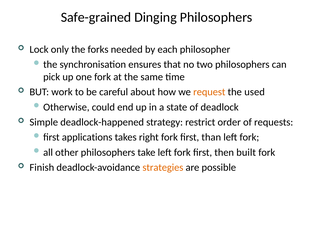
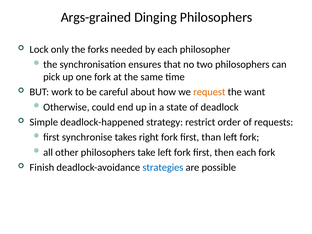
Safe-grained: Safe-grained -> Args-grained (96, 17)
used: used -> want (255, 92)
applications: applications -> synchronise (87, 137)
then built: built -> each (246, 152)
strategies colour: orange -> blue (163, 167)
